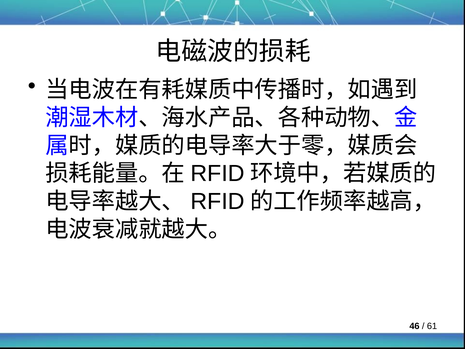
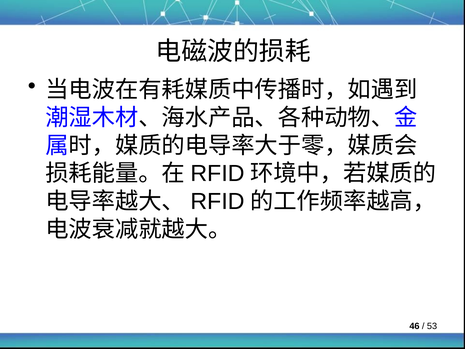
61: 61 -> 53 (432, 326)
